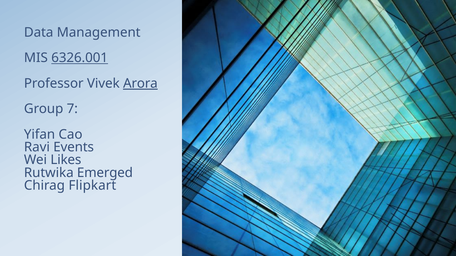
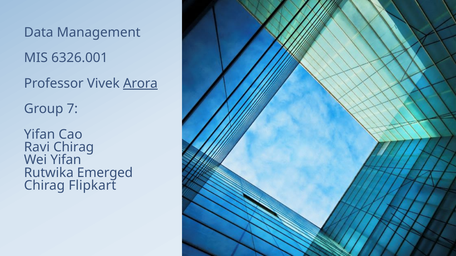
6326.001 underline: present -> none (80, 58)
Ravi Events: Events -> Chirag (74, 147)
Wei Likes: Likes -> Yifan (66, 160)
